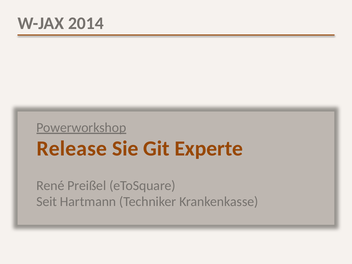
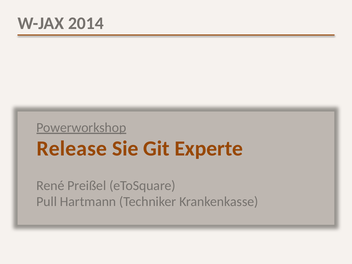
Seit: Seit -> Pull (47, 202)
